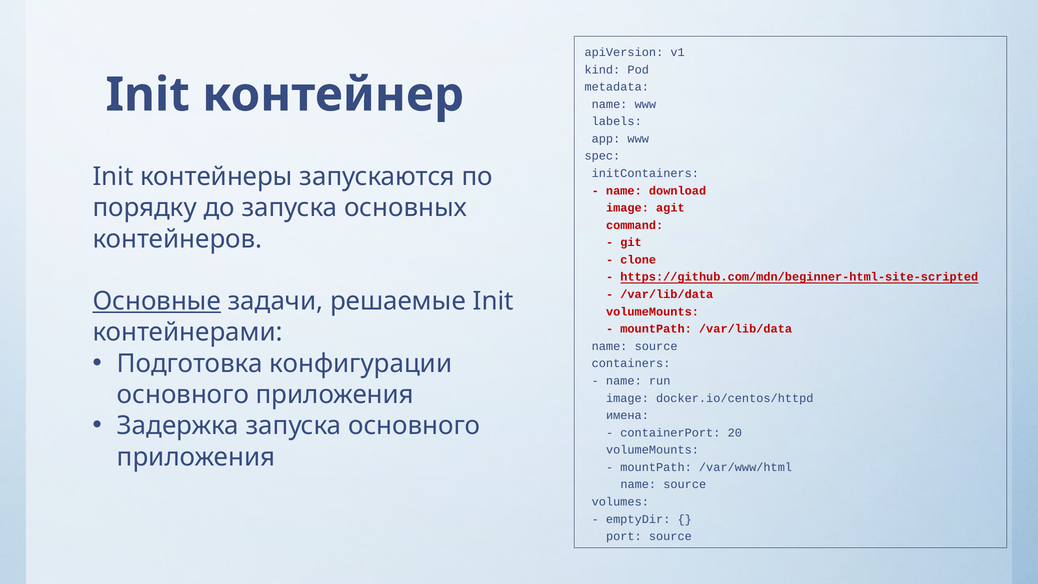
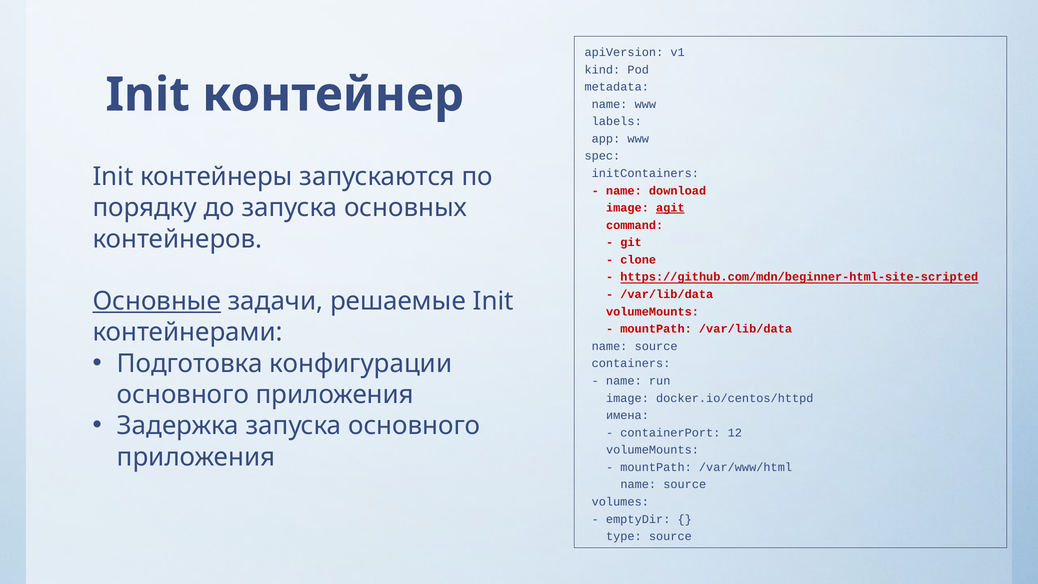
agit underline: none -> present (670, 208)
20: 20 -> 12 (735, 433)
port: port -> type (624, 536)
